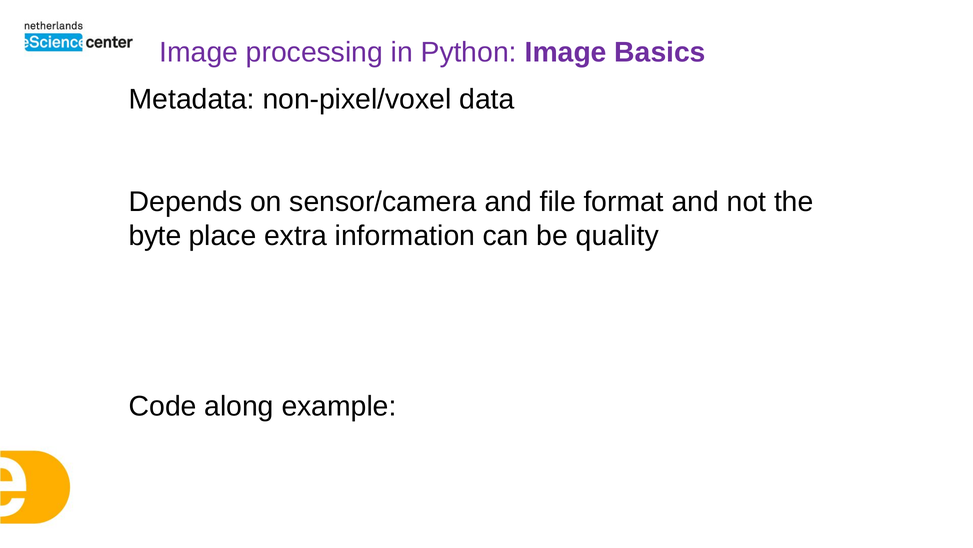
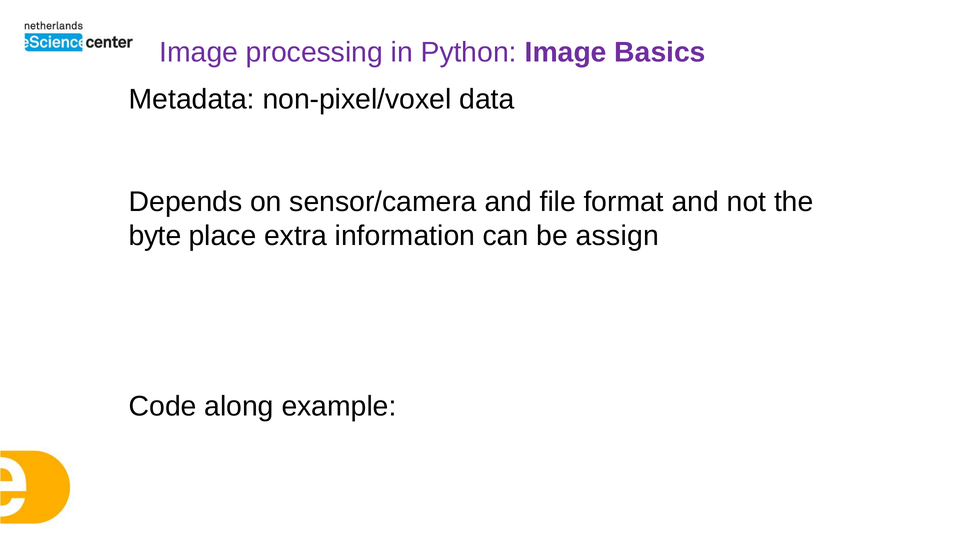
quality: quality -> assign (617, 236)
